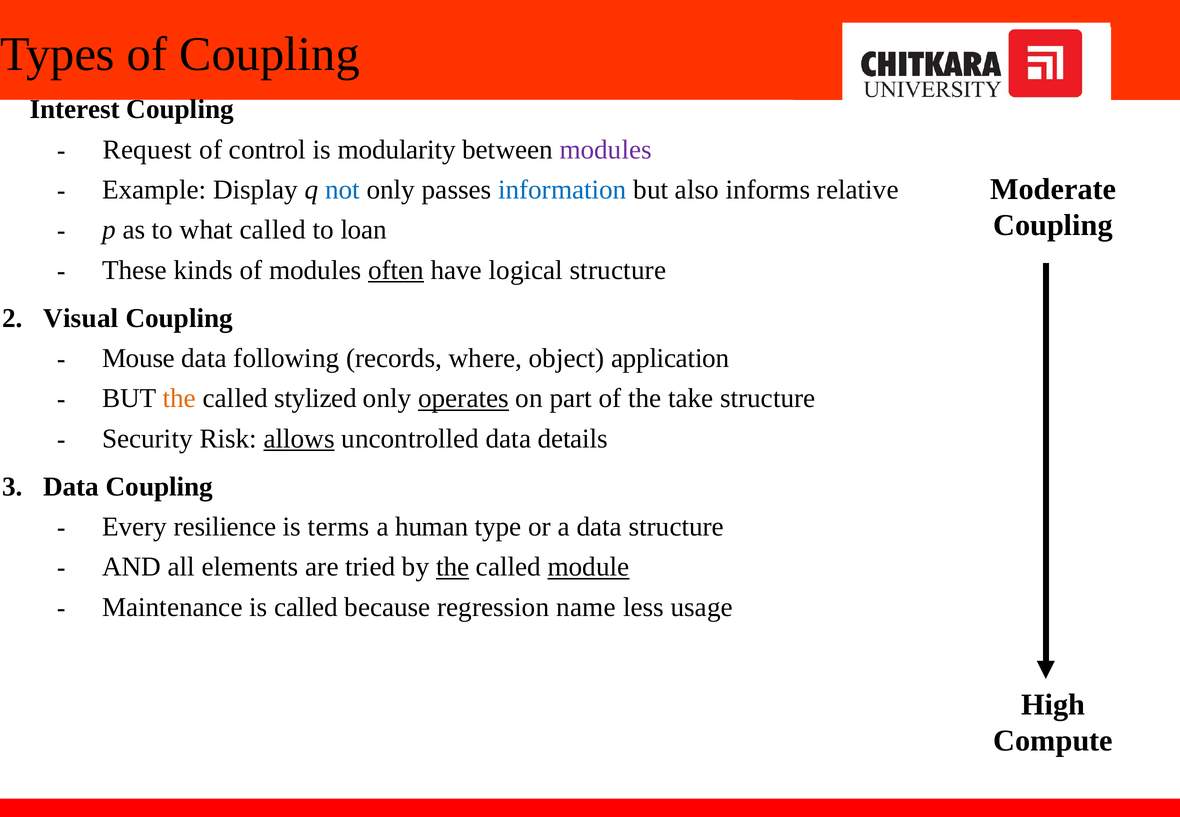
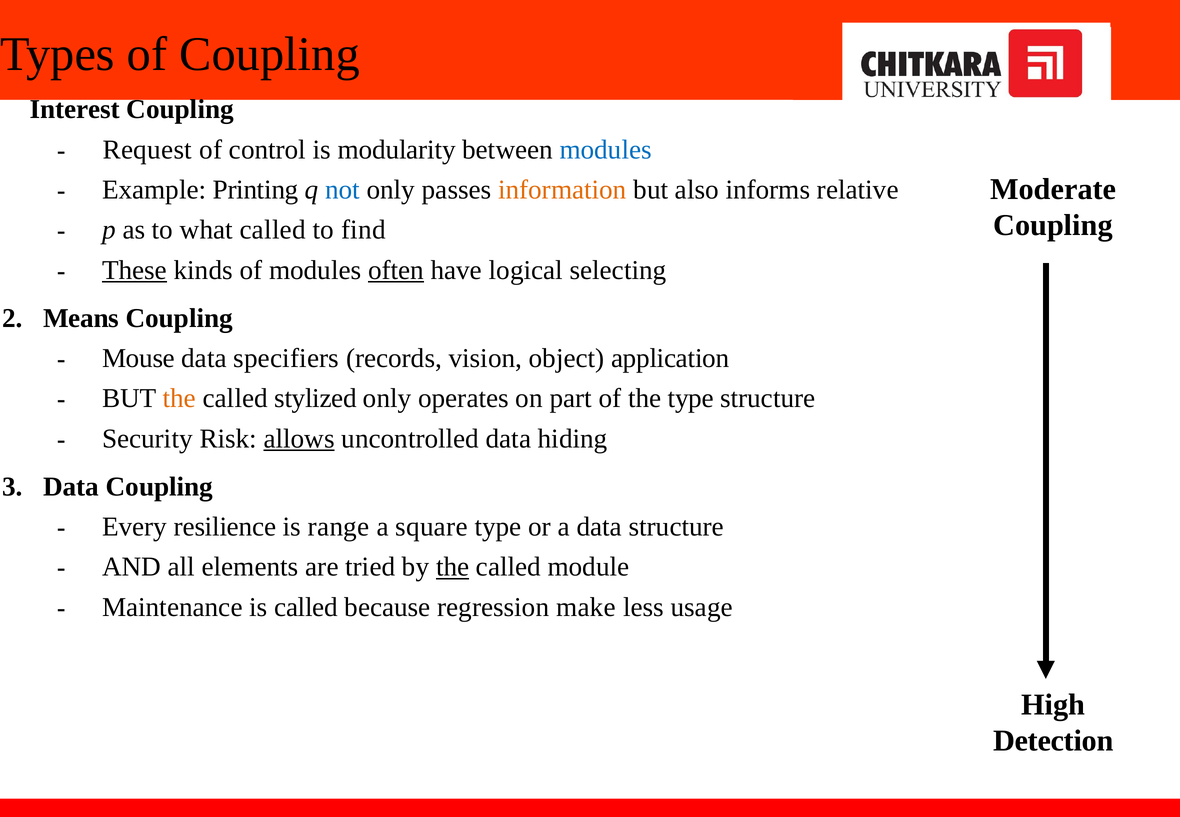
modules colour: purple -> blue (606, 150)
Display: Display -> Printing (256, 190)
information colour: blue -> orange (562, 190)
loan: loan -> find (363, 230)
These underline: none -> present (135, 270)
logical structure: structure -> selecting (618, 270)
Visual: Visual -> Means (81, 318)
following: following -> specifiers (286, 358)
where: where -> vision (485, 358)
operates underline: present -> none (463, 399)
the take: take -> type (691, 399)
details: details -> hiding (573, 439)
terms: terms -> range (339, 527)
human: human -> square (431, 527)
module underline: present -> none (588, 567)
name: name -> make (586, 607)
Compute: Compute -> Detection (1053, 741)
